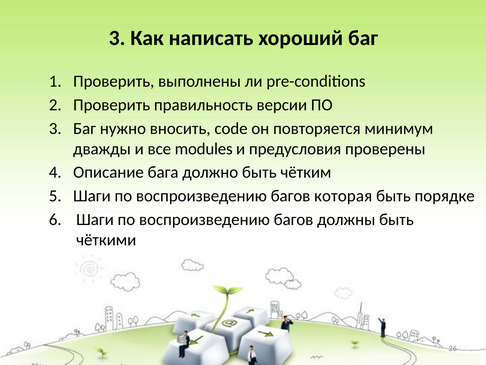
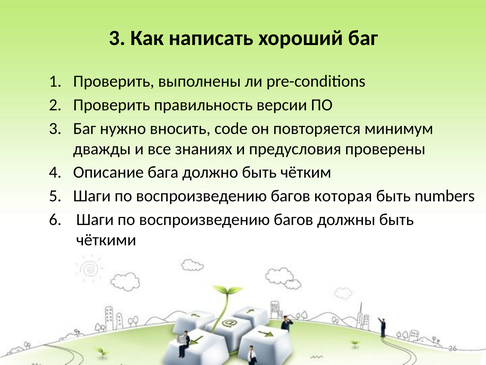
modules: modules -> знаниях (204, 149)
порядке: порядке -> numbers (445, 196)
